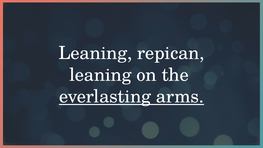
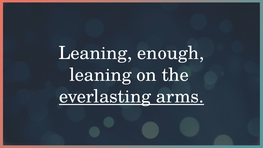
repican: repican -> enough (171, 53)
